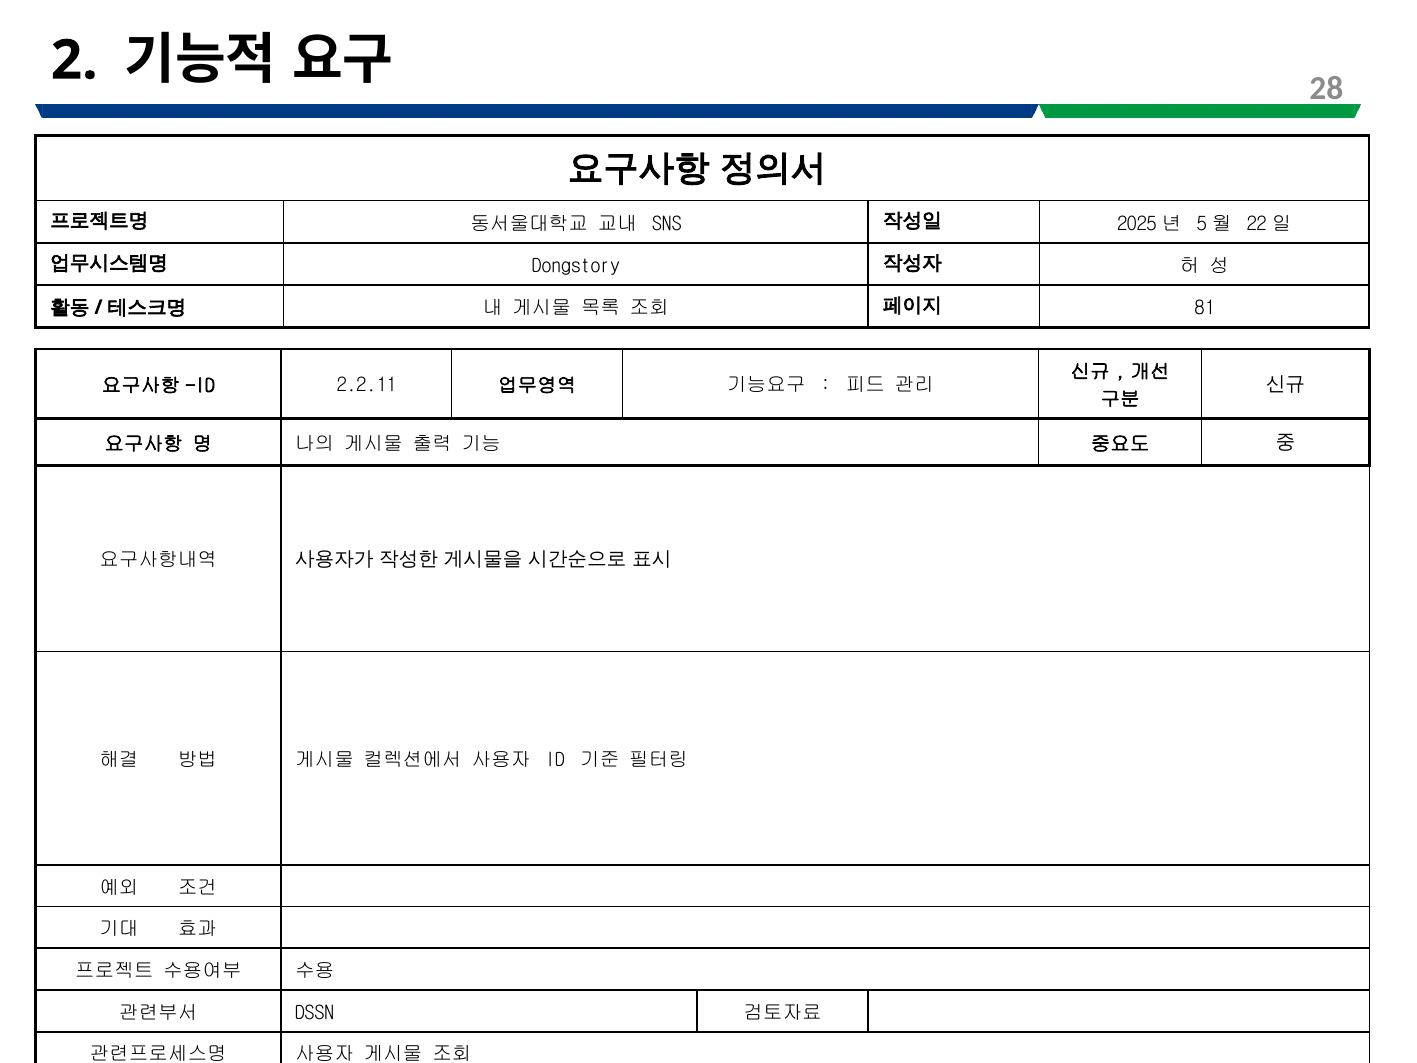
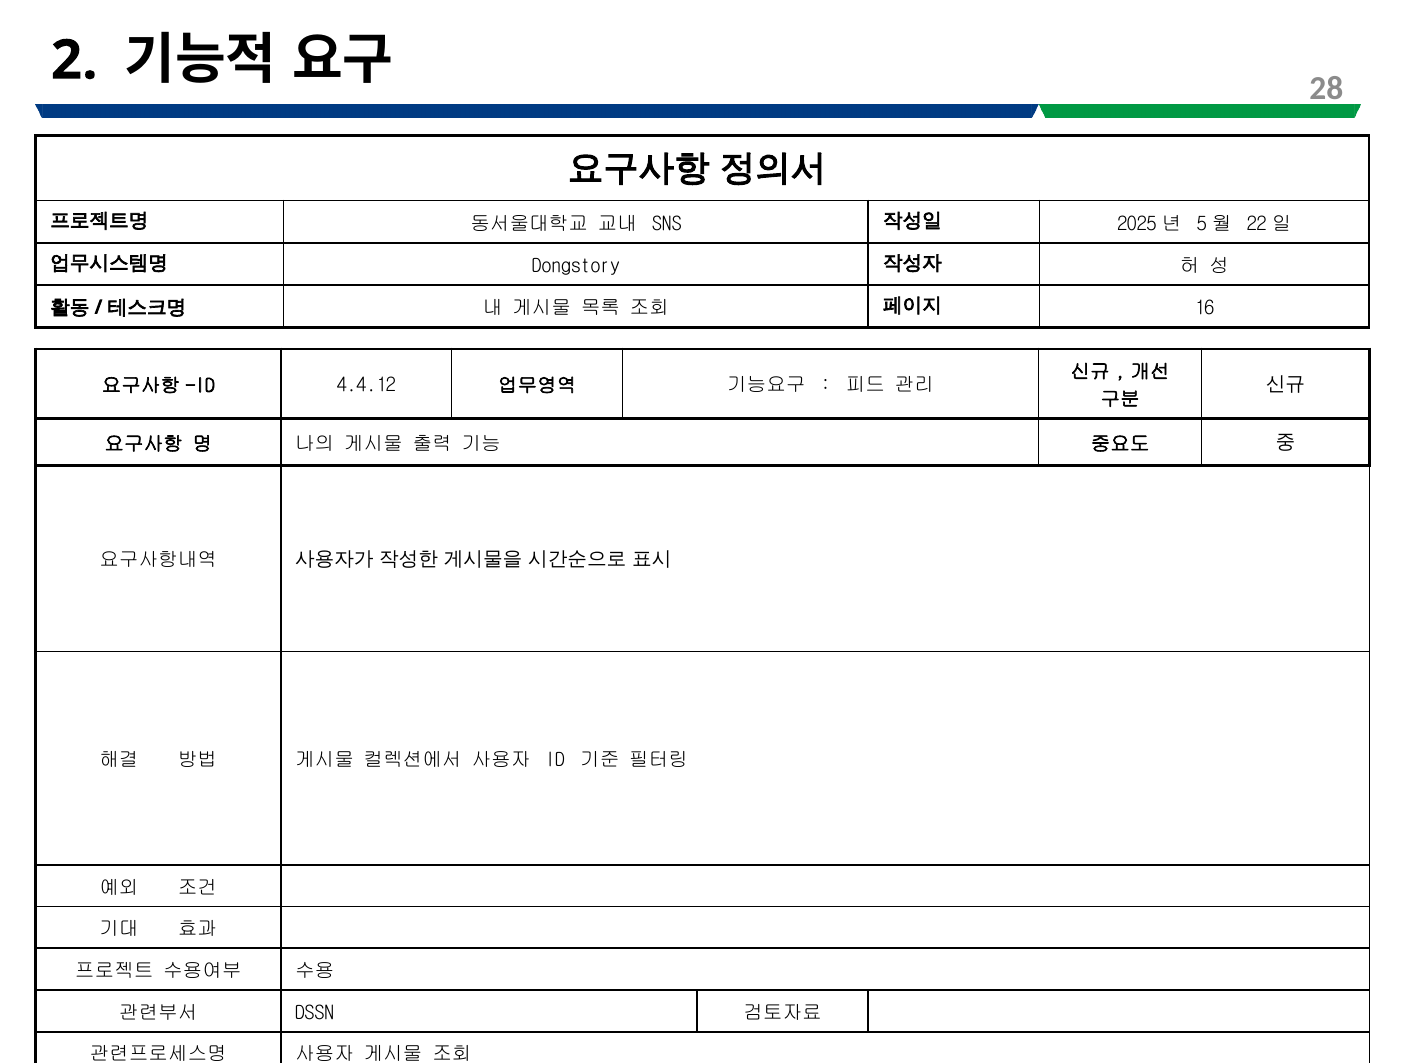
81: 81 -> 16 (1204, 308)
2.2.11: 2.2.11 -> 4.4.12 (366, 385)
